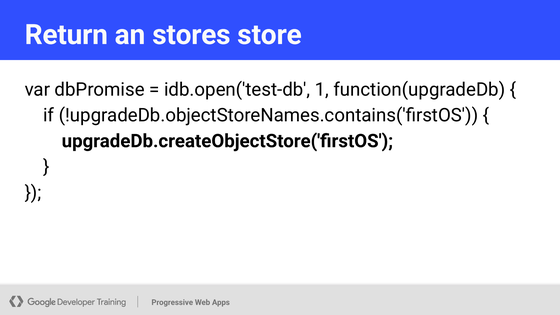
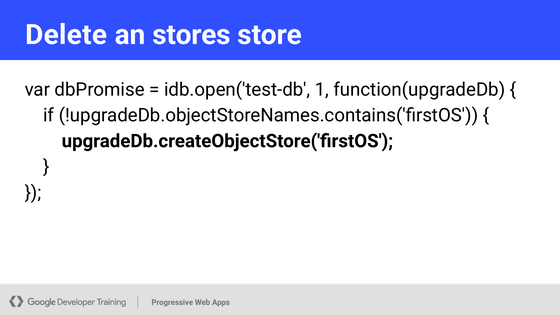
Return: Return -> Delete (66, 35)
